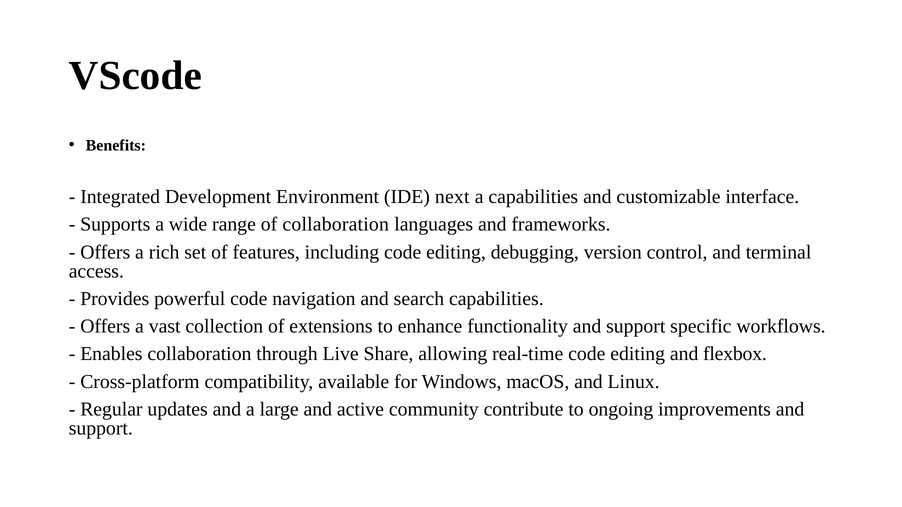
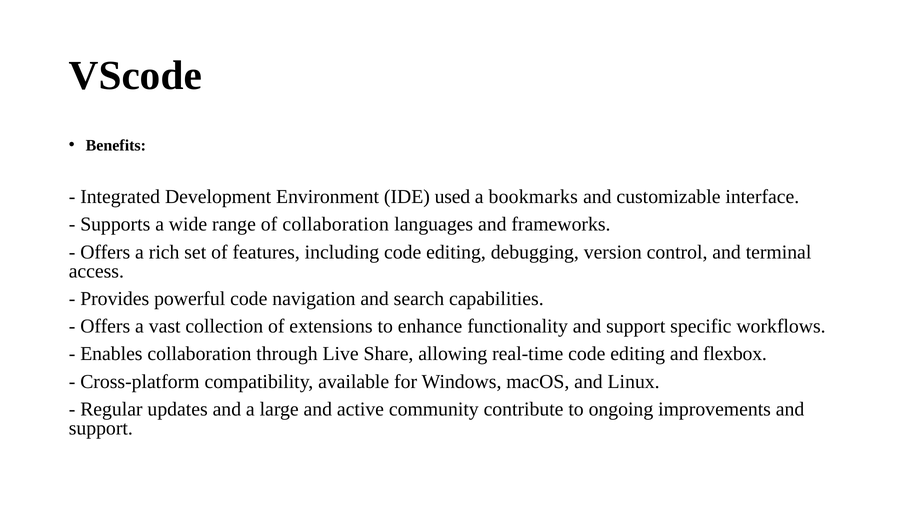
next: next -> used (452, 197)
a capabilities: capabilities -> bookmarks (533, 197)
